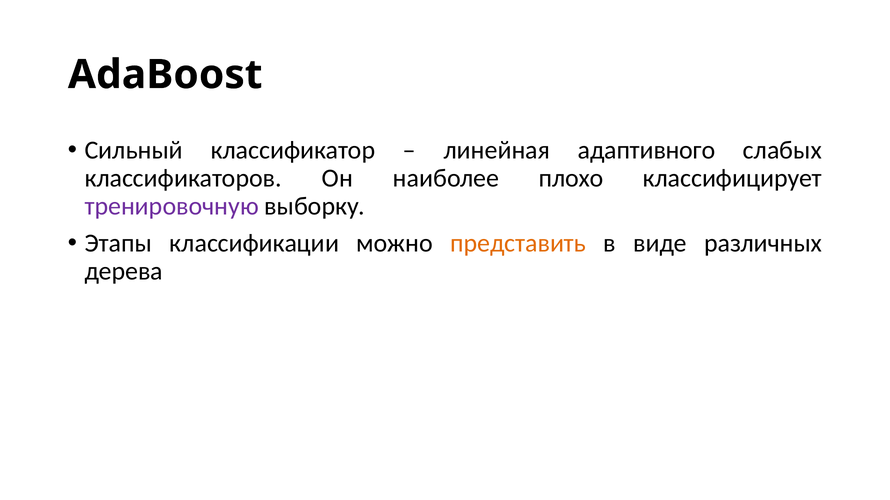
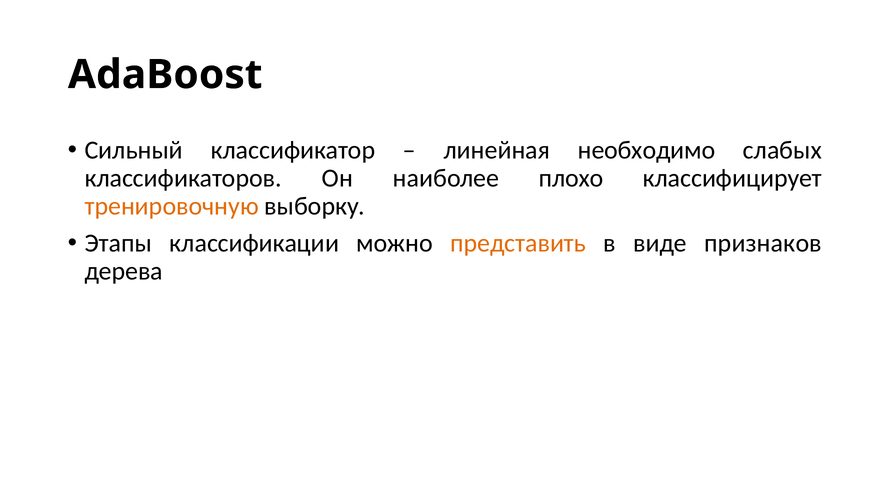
адаптивного: адаптивного -> необходимо (647, 150)
тренировочную colour: purple -> orange (172, 206)
различных: различных -> признаков (763, 244)
